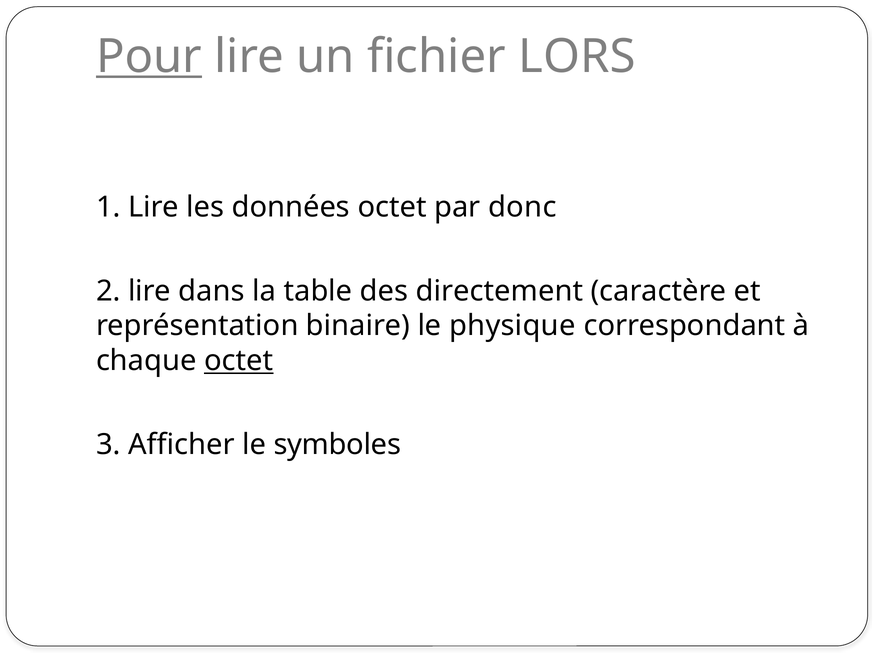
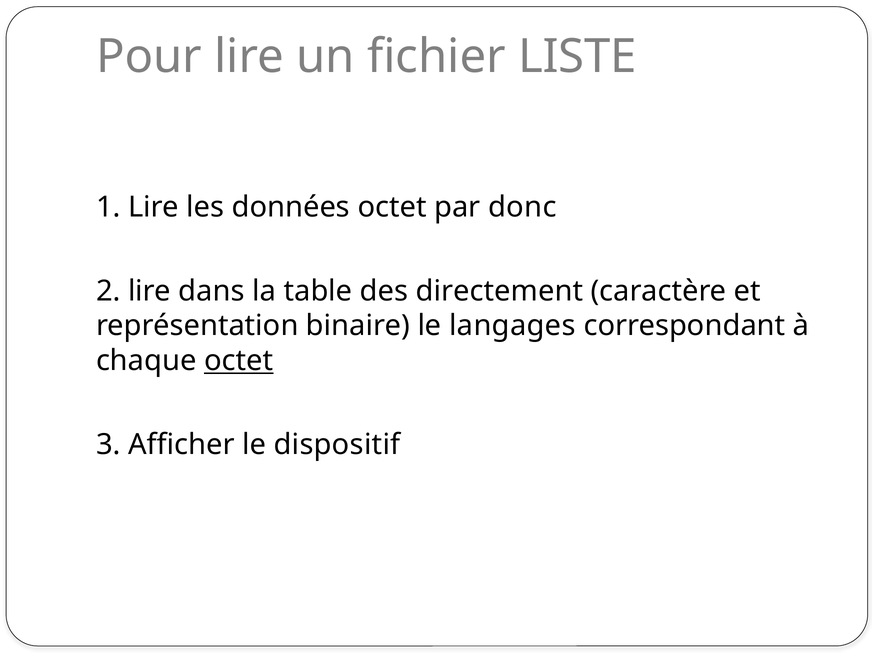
Pour underline: present -> none (149, 56)
LORS: LORS -> LISTE (577, 56)
physique: physique -> langages (512, 326)
symboles: symboles -> dispositif (337, 445)
